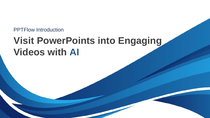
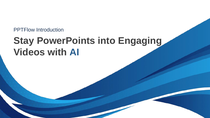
Visit: Visit -> Stay (24, 41)
